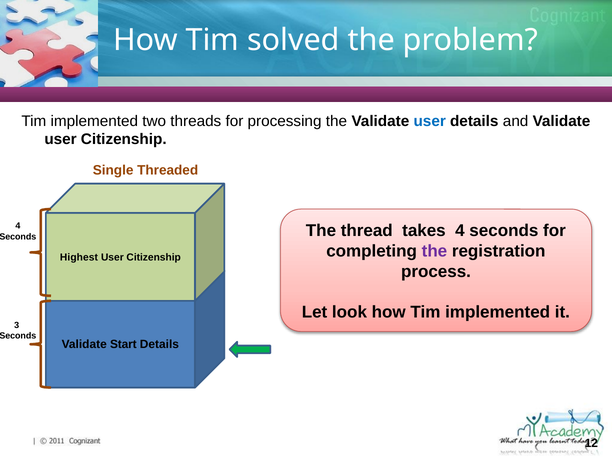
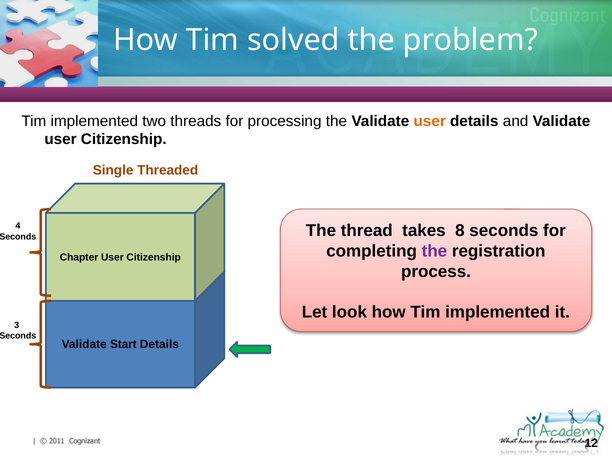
user colour: blue -> orange (430, 121)
takes 4: 4 -> 8 (460, 231)
Highest: Highest -> Chapter (79, 258)
